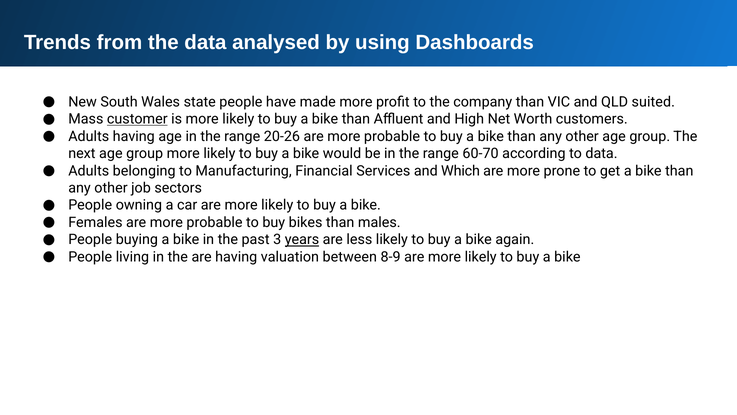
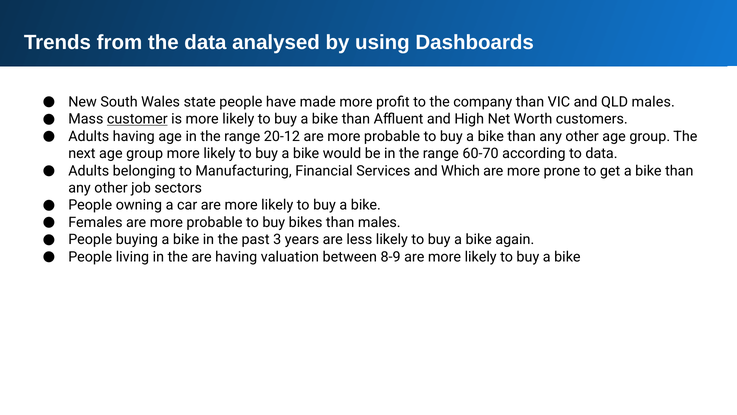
QLD suited: suited -> males (653, 102)
20-26: 20-26 -> 20-12 (282, 136)
years underline: present -> none (302, 239)
